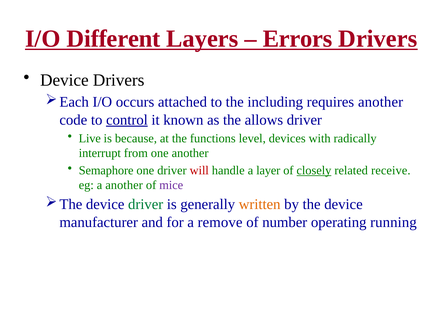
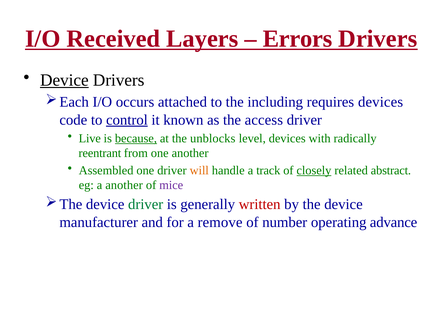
Different: Different -> Received (113, 39)
Device underline: none -> present (64, 80)
requires another: another -> devices (381, 102)
allows: allows -> access (264, 120)
because underline: none -> present (136, 138)
functions: functions -> unblocks (213, 138)
interrupt: interrupt -> reentrant (100, 153)
Semaphore: Semaphore -> Assembled (106, 170)
will colour: red -> orange (199, 170)
layer: layer -> track (268, 170)
receive: receive -> abstract (391, 170)
written colour: orange -> red (260, 204)
running: running -> advance (394, 222)
